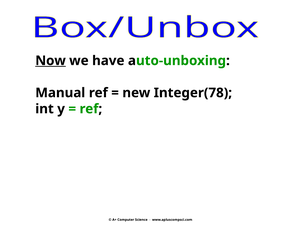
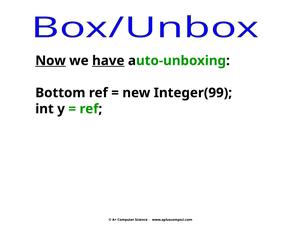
have underline: none -> present (108, 61)
Manual: Manual -> Bottom (60, 93)
Integer(78: Integer(78 -> Integer(99 (193, 93)
